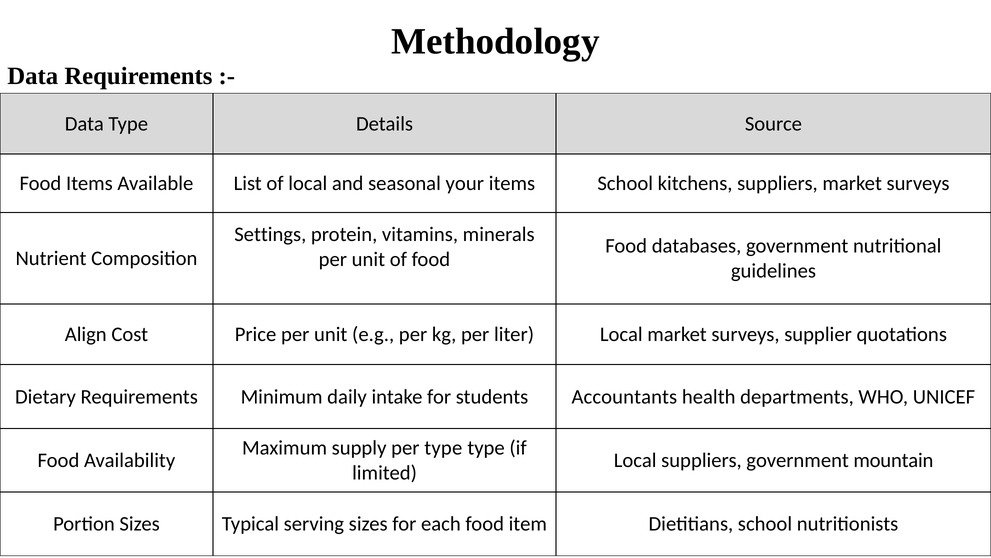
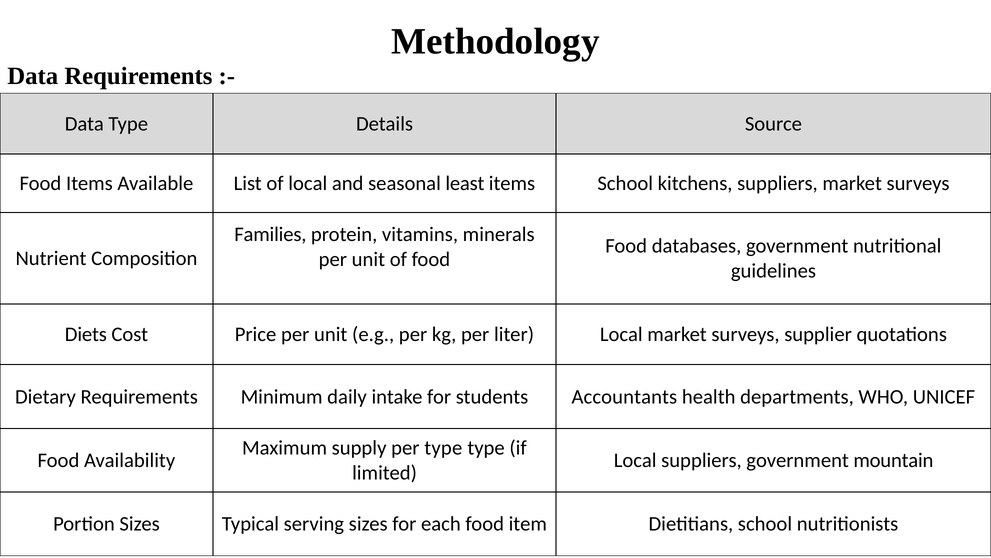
your: your -> least (465, 183)
Settings: Settings -> Families (270, 234)
Align: Align -> Diets (86, 334)
